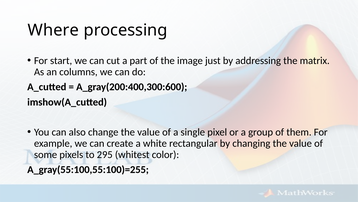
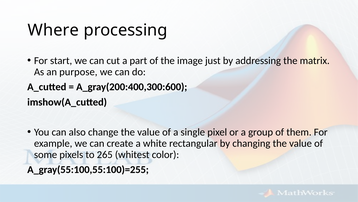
columns: columns -> purpose (78, 72)
295: 295 -> 265 (105, 154)
